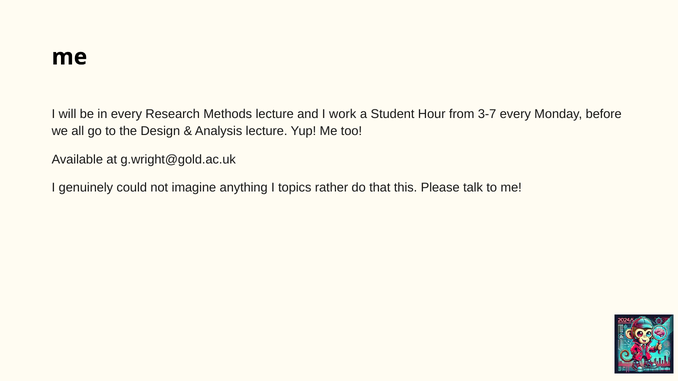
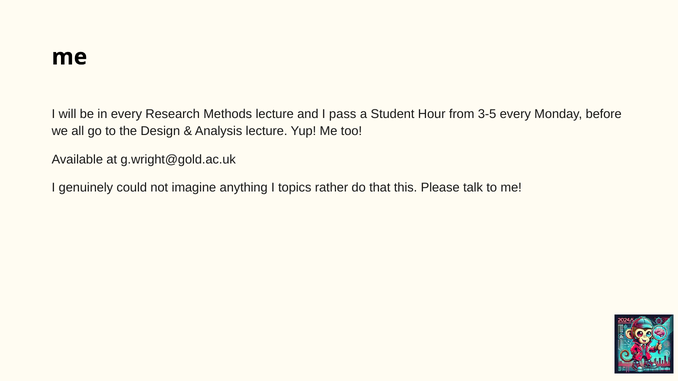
work: work -> pass (343, 114)
3-7: 3-7 -> 3-5 (487, 114)
